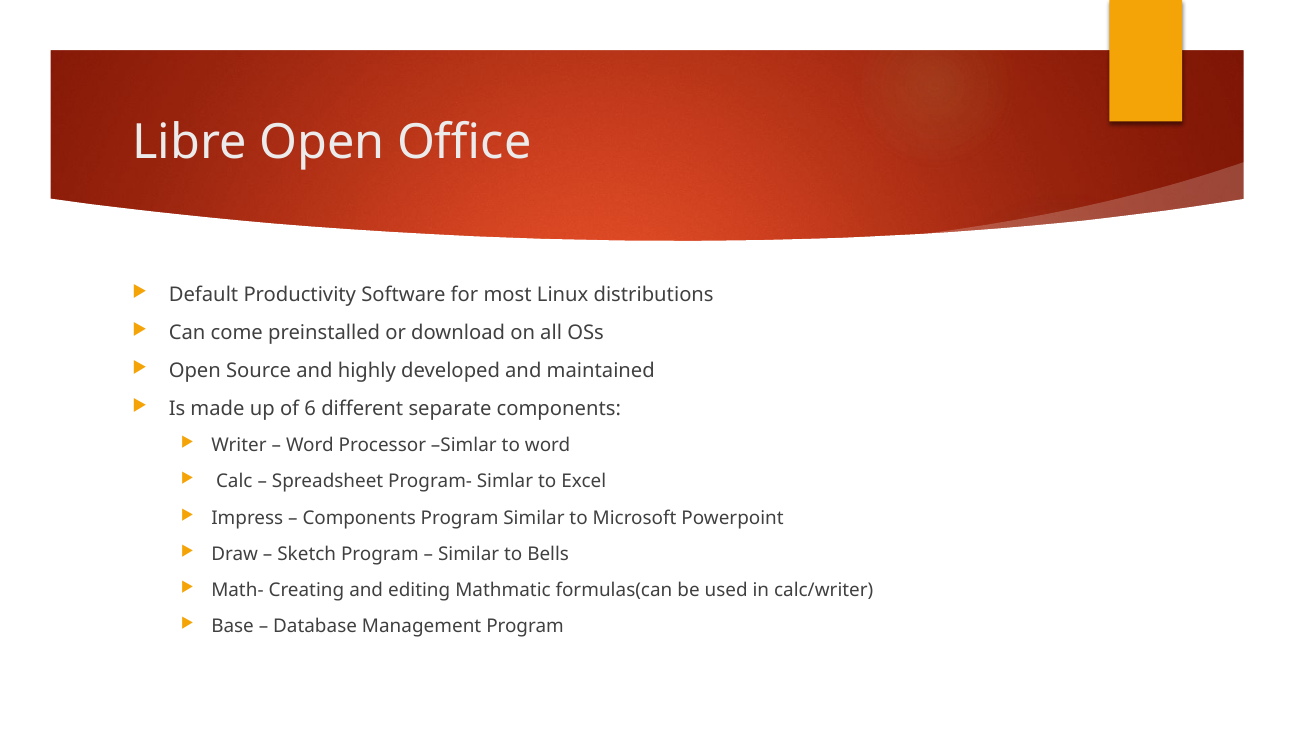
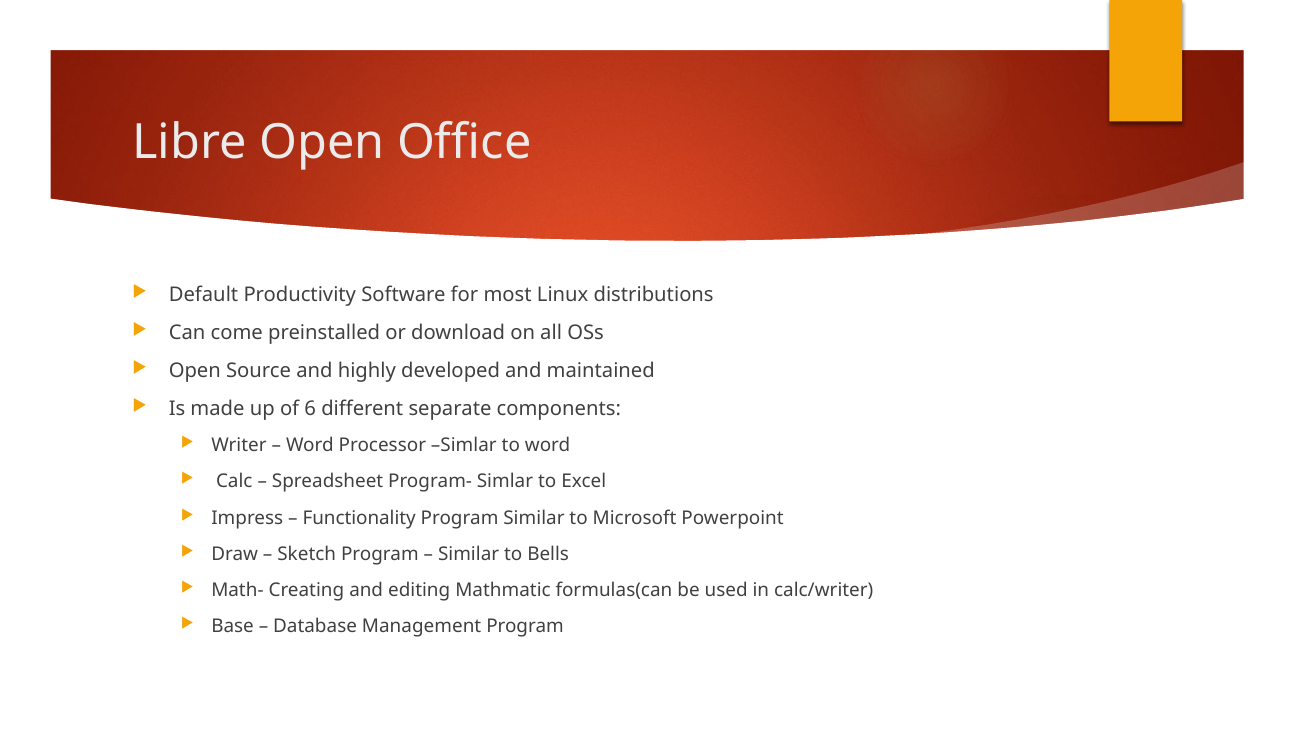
Components: Components -> Functionality (359, 518)
